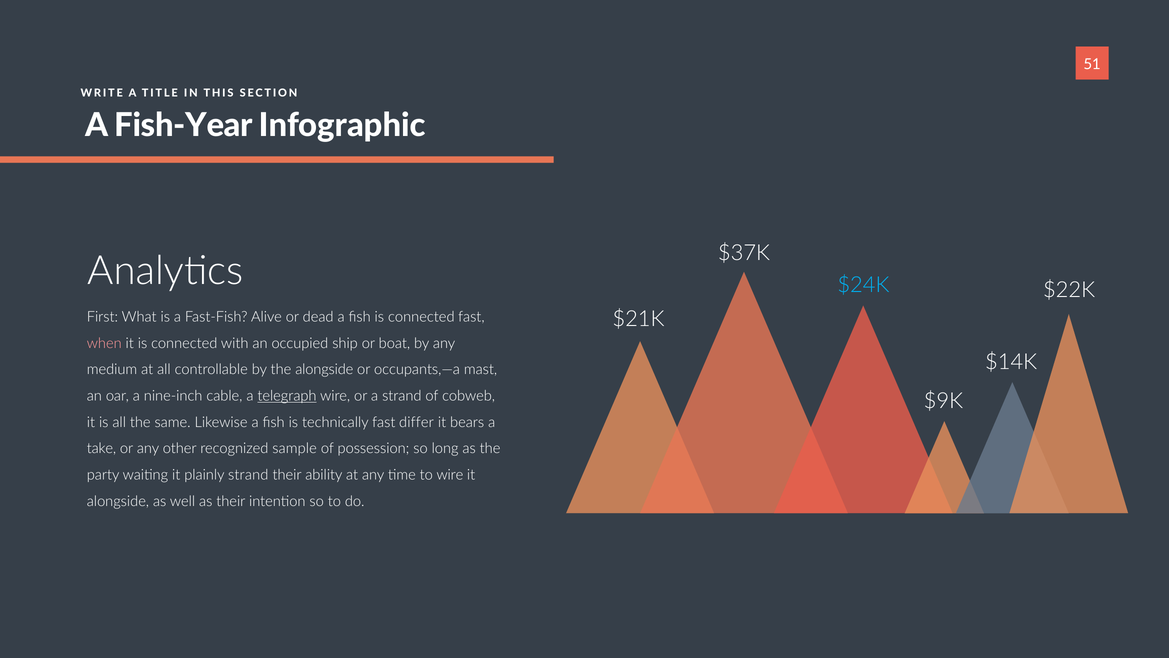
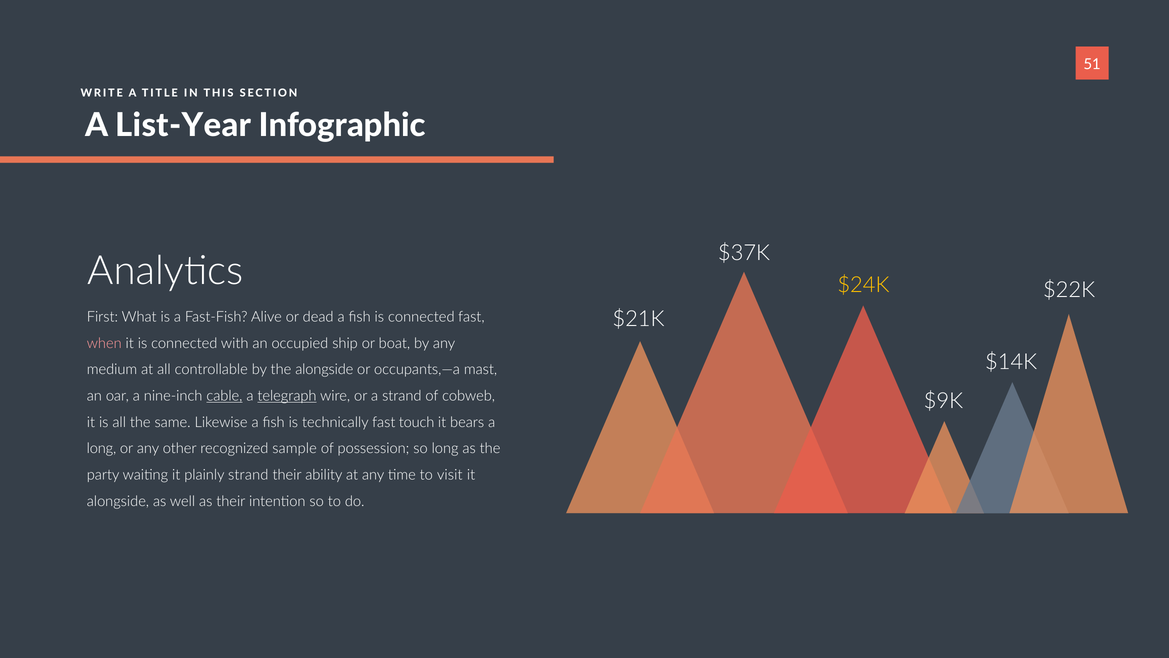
Fish-Year: Fish-Year -> List-Year (183, 125)
$24K colour: light blue -> yellow (863, 285)
cable underline: none -> present (224, 396)
differ: differ -> touch (417, 422)
take: take -> long (101, 448)
to wire: wire -> visit (450, 475)
